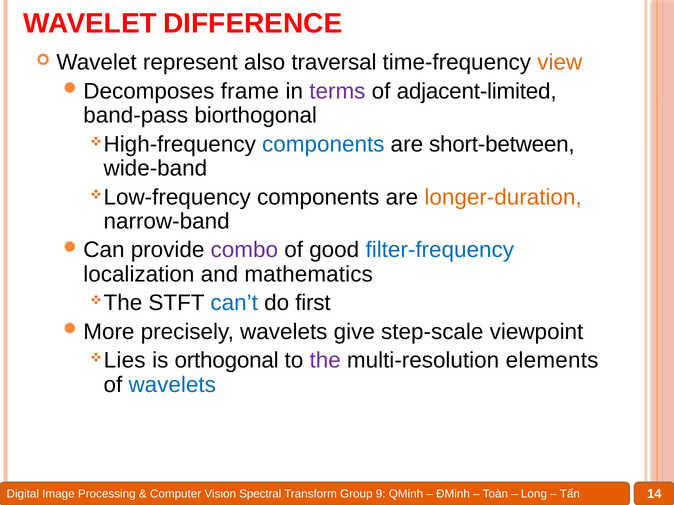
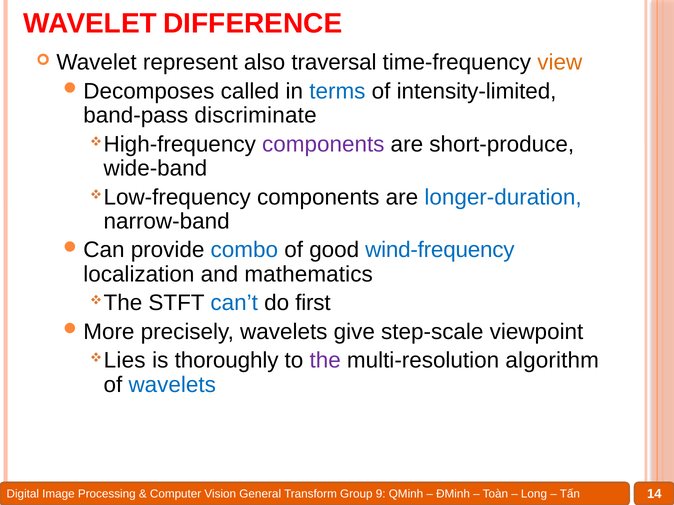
frame: frame -> called (250, 91)
terms colour: purple -> blue (337, 91)
adjacent-limited: adjacent-limited -> intensity-limited (477, 91)
biorthogonal: biorthogonal -> discriminate (256, 116)
components colour: blue -> purple (323, 144)
short-between: short-between -> short-produce (502, 144)
longer-duration colour: orange -> blue (503, 197)
combo colour: purple -> blue (244, 250)
filter-frequency: filter-frequency -> wind-frequency (440, 250)
orthogonal: orthogonal -> thoroughly (227, 361)
elements: elements -> algorithm (552, 361)
Spectral: Spectral -> General (260, 494)
